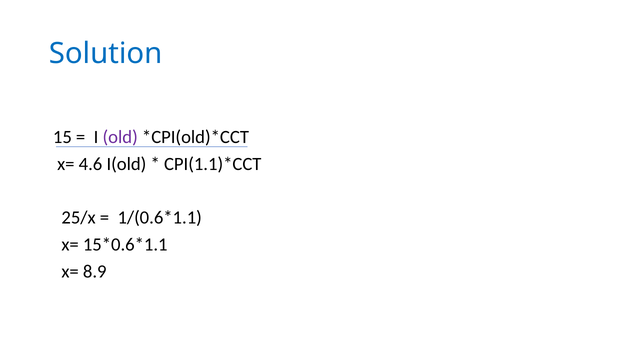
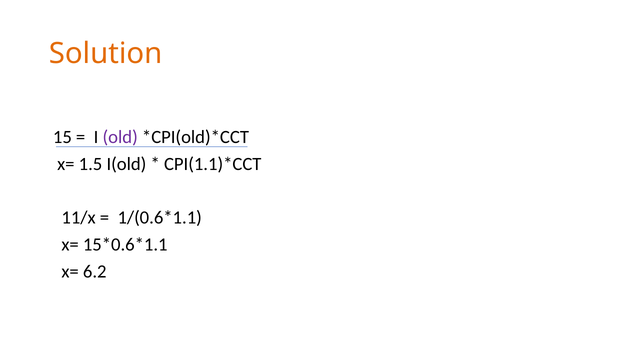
Solution colour: blue -> orange (106, 54)
4.6: 4.6 -> 1.5 (91, 164)
25/x: 25/x -> 11/x (79, 218)
8.9: 8.9 -> 6.2 (95, 271)
